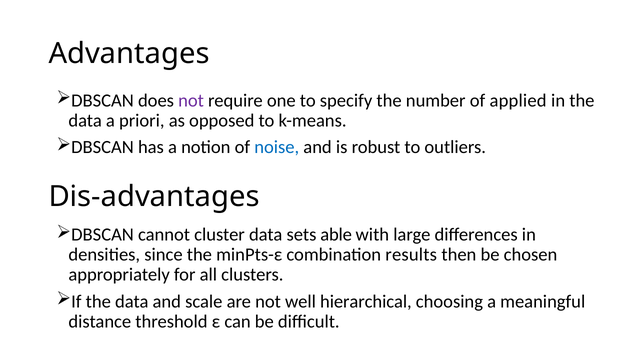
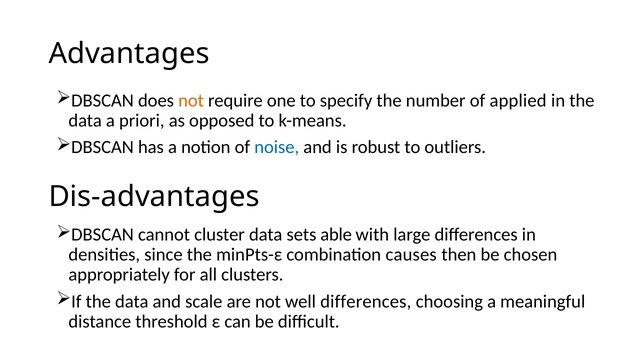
not colour: purple -> orange (191, 101)
results: results -> causes (411, 255)
well hierarchical: hierarchical -> differences (366, 302)
